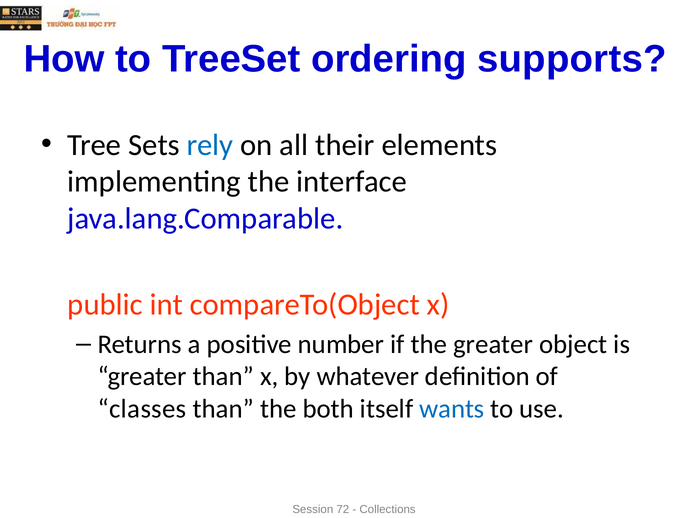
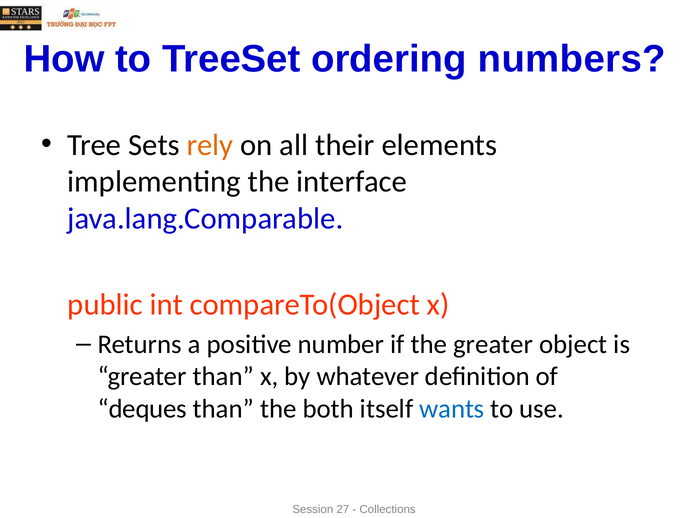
supports: supports -> numbers (572, 59)
rely colour: blue -> orange (210, 145)
classes: classes -> deques (142, 409)
72: 72 -> 27 (343, 510)
